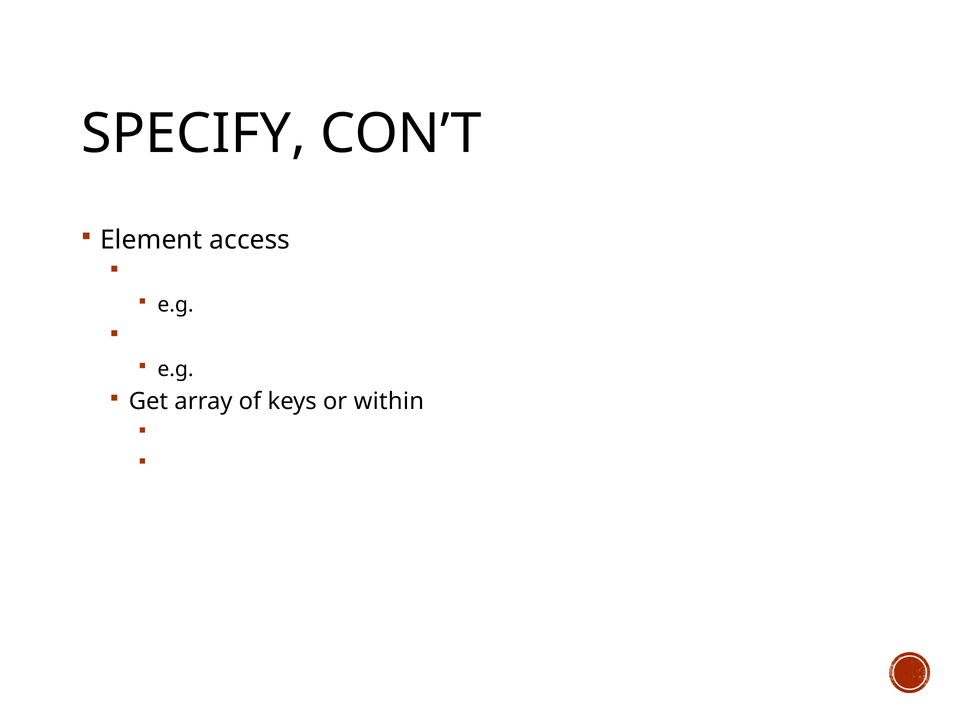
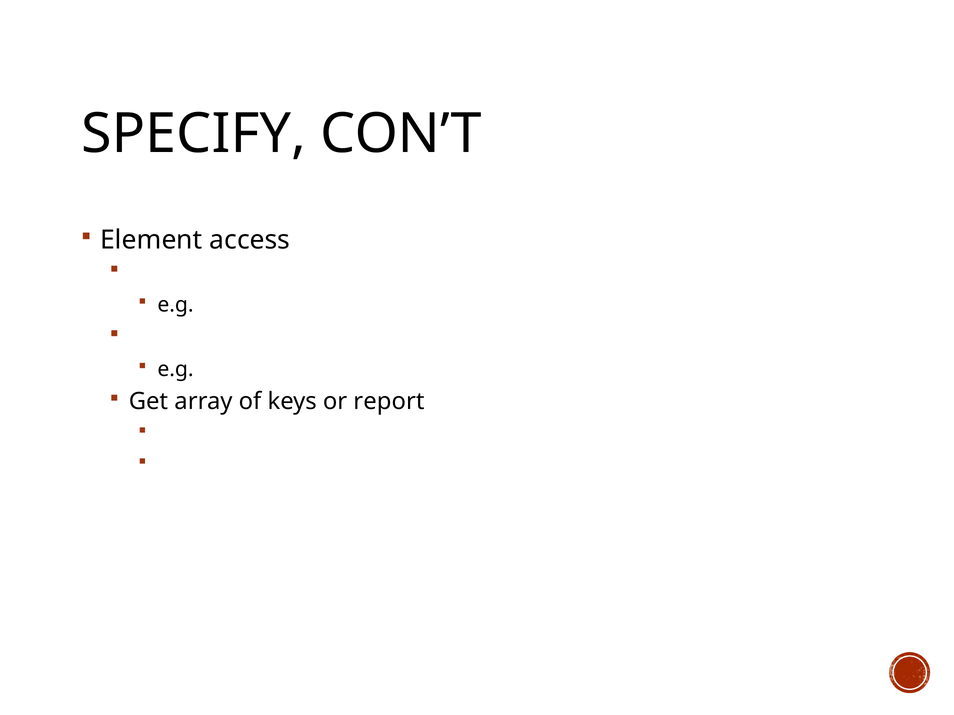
within: within -> report (389, 402)
